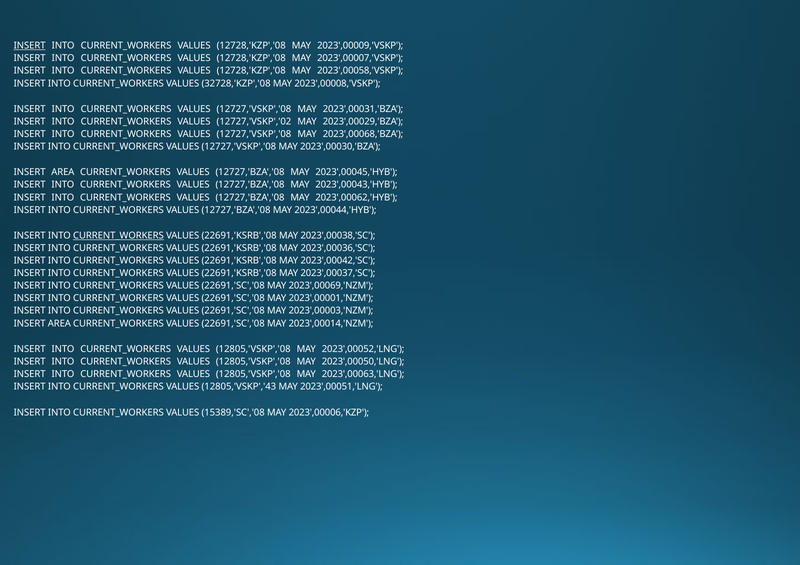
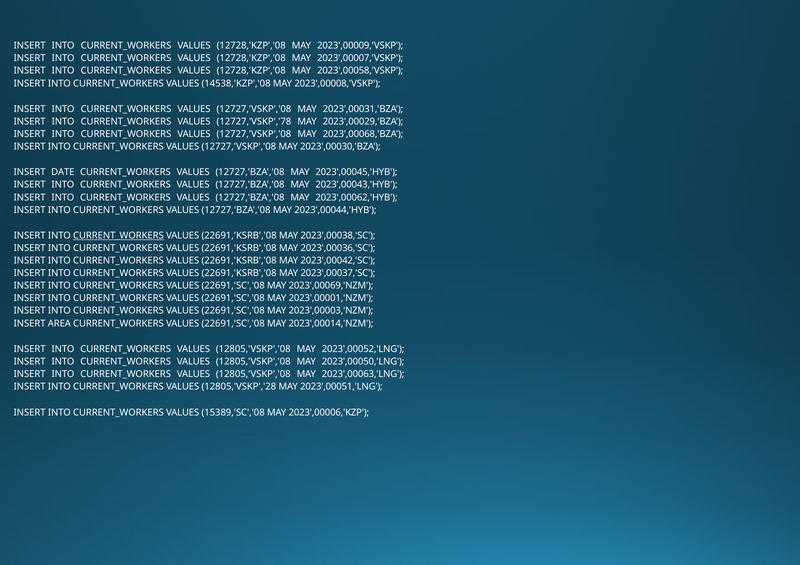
INSERT underline: present -> none (30, 46)
32728,'KZP','08: 32728,'KZP','08 -> 14538,'KZP','08 (236, 83)
12727,'VSKP','02: 12727,'VSKP','02 -> 12727,'VSKP','78 (254, 121)
AREA: AREA -> DATE (63, 172)
12805,'VSKP','43: 12805,'VSKP','43 -> 12805,'VSKP','28 (239, 386)
